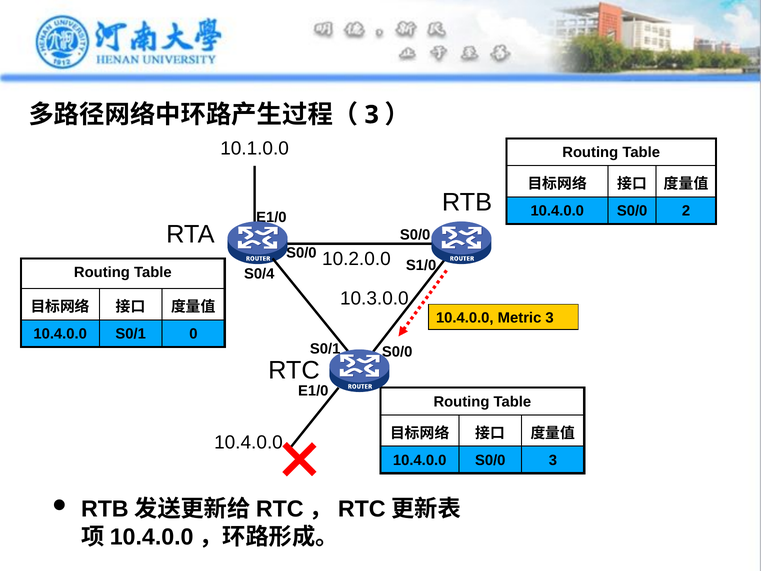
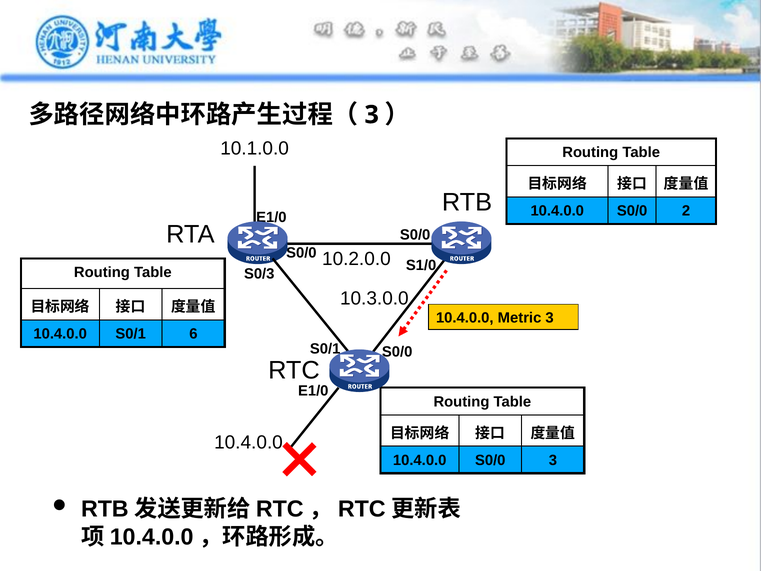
S0/4: S0/4 -> S0/3 (259, 274)
0: 0 -> 6 (193, 334)
